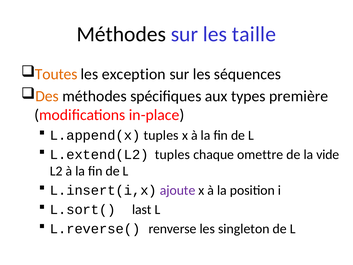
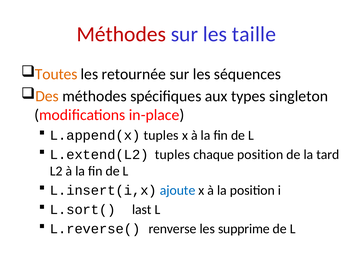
Méthodes colour: black -> red (121, 34)
exception: exception -> retournée (134, 74)
première: première -> singleton (299, 96)
chaque omettre: omettre -> position (260, 154)
vide: vide -> tard (328, 154)
ajoute colour: purple -> blue (178, 190)
singleton: singleton -> supprime (244, 229)
